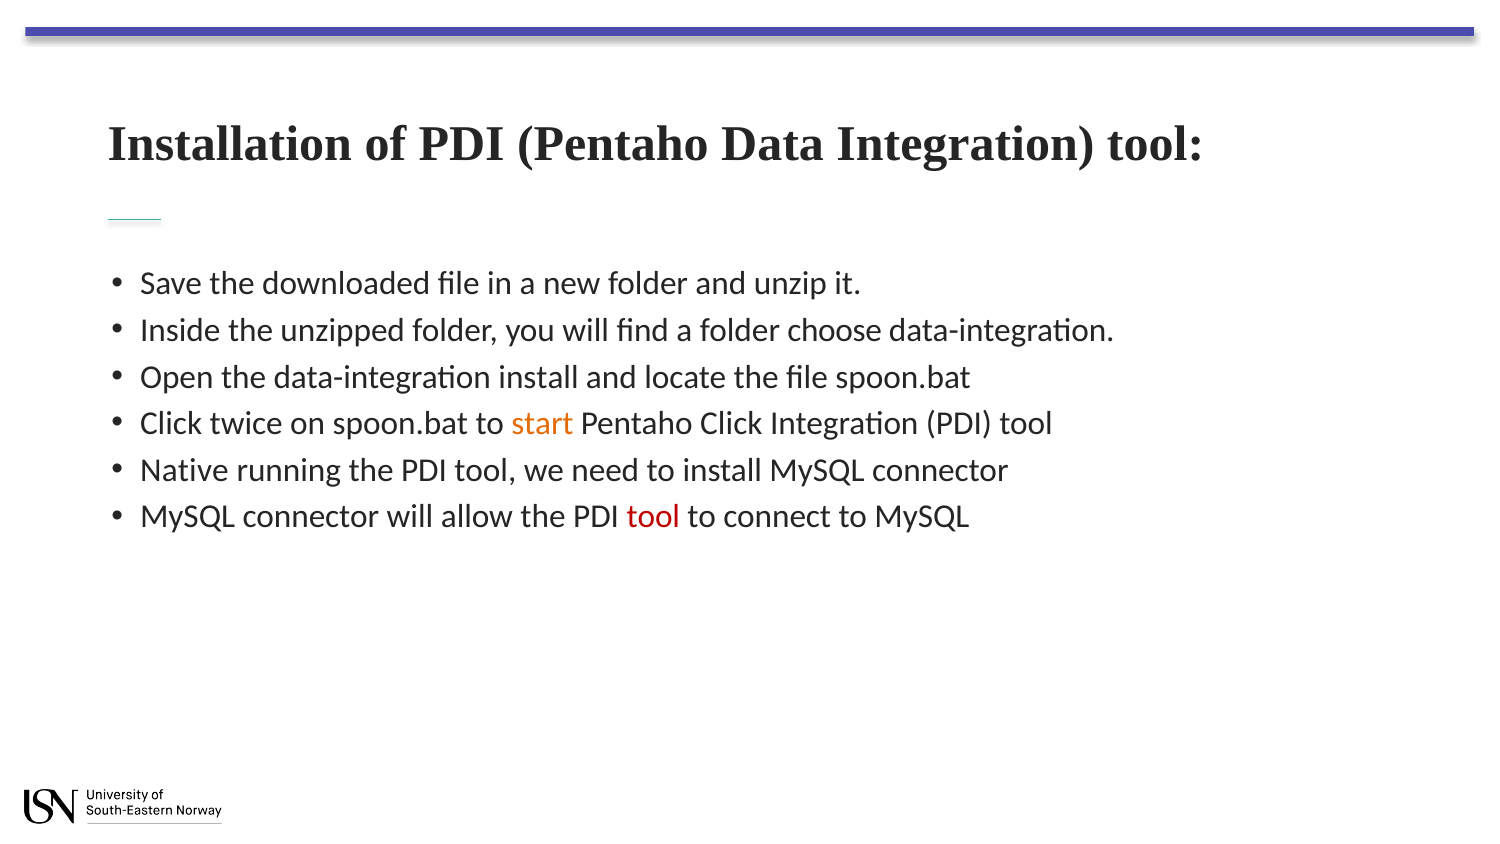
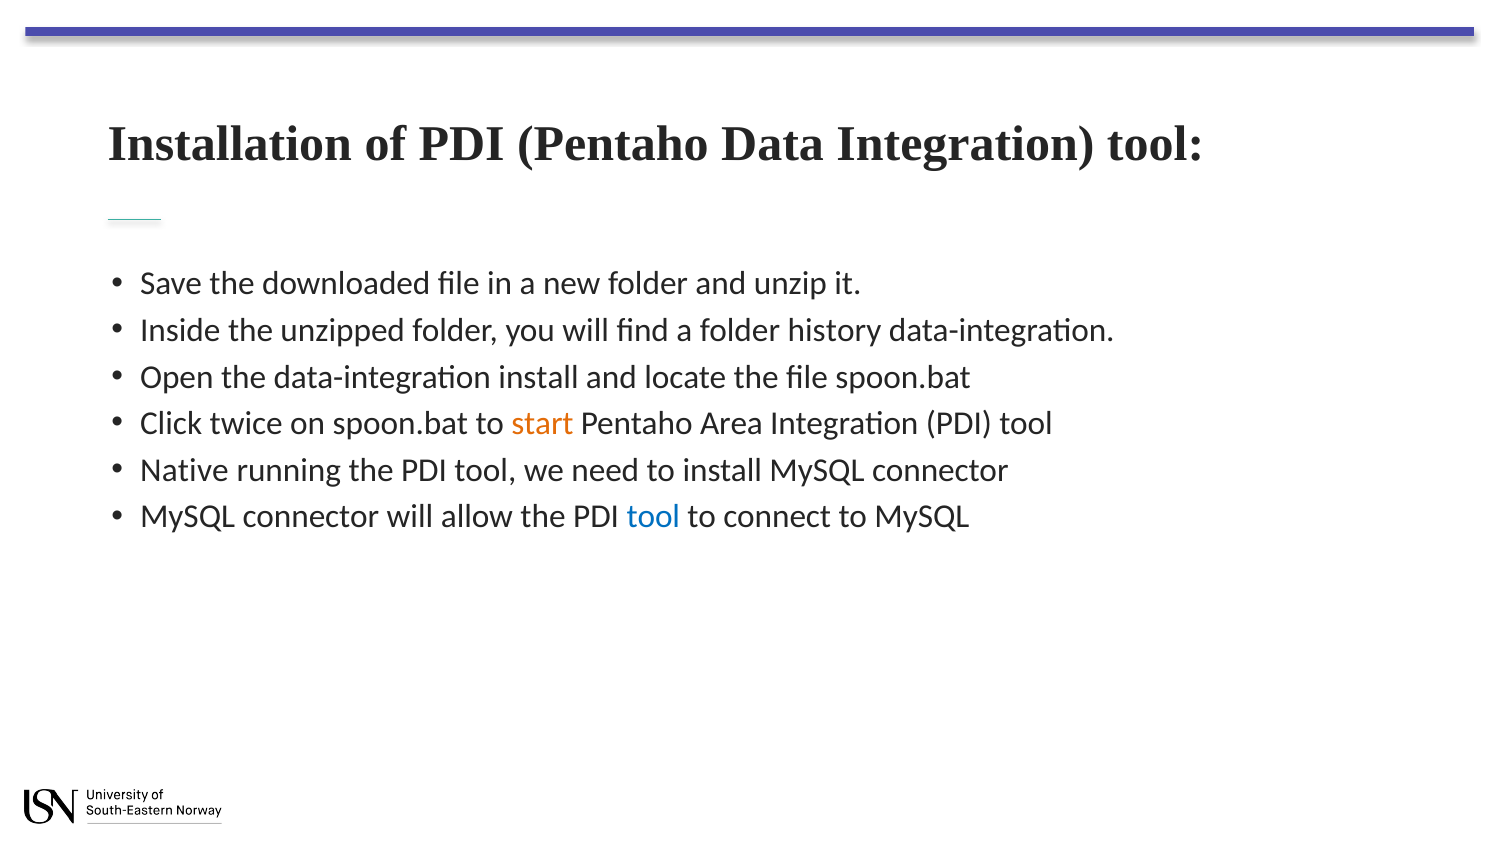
choose: choose -> history (834, 330)
Pentaho Click: Click -> Area (731, 424)
tool colour: red -> blue (653, 517)
